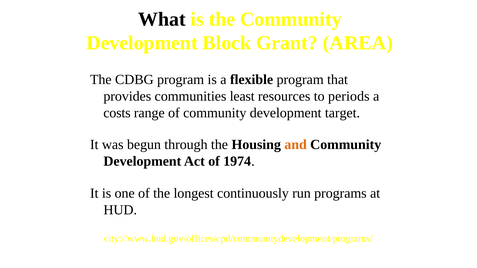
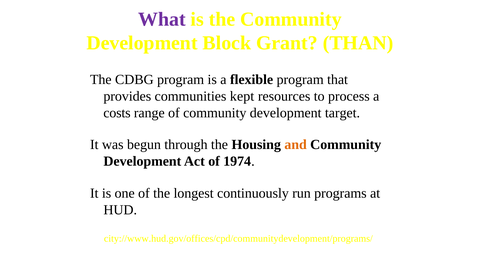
What colour: black -> purple (162, 19)
AREA: AREA -> THAN (358, 43)
least: least -> kept (242, 96)
periods: periods -> process (349, 96)
